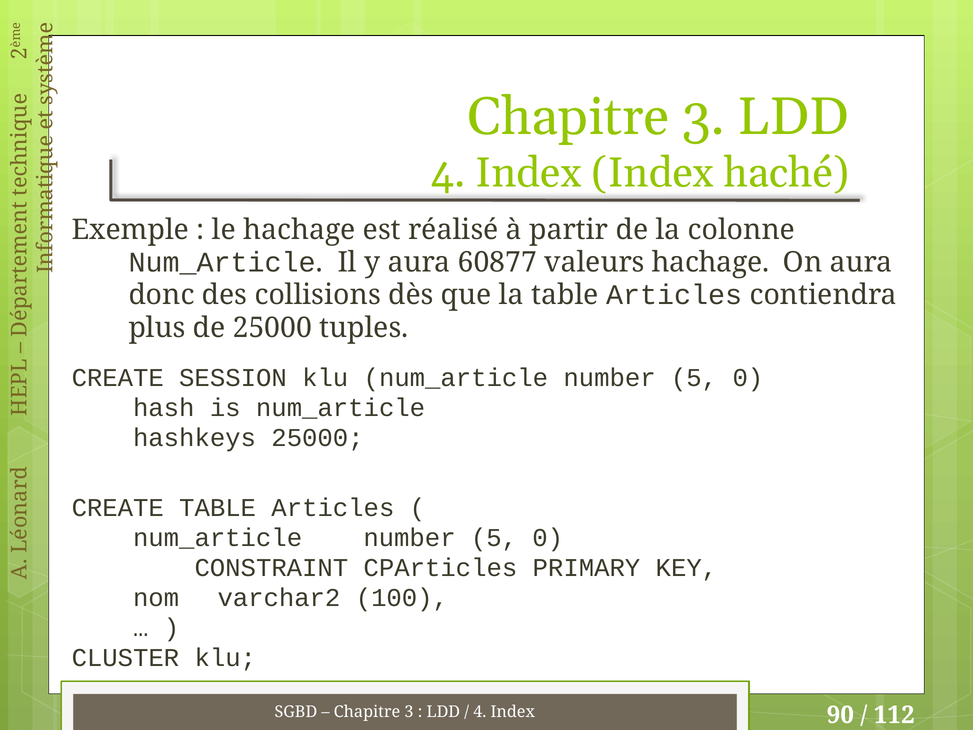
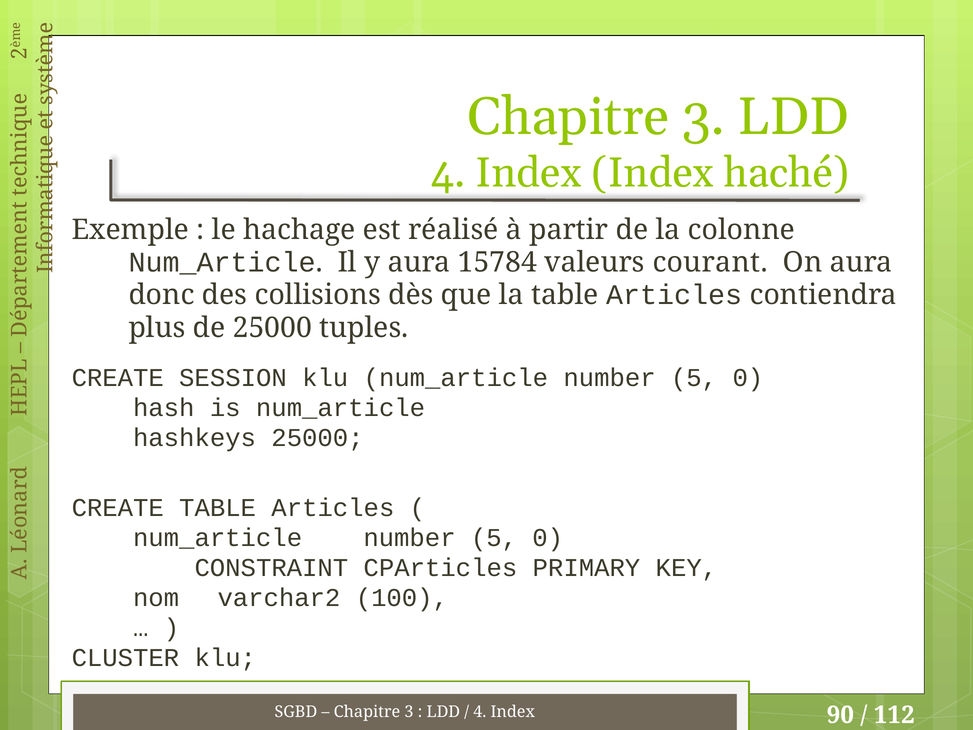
60877: 60877 -> 15784 (497, 262)
valeurs hachage: hachage -> courant (710, 262)
